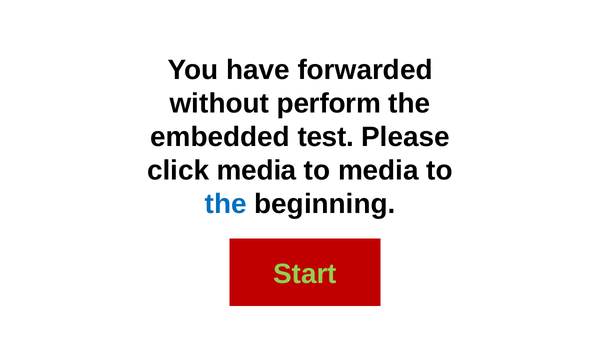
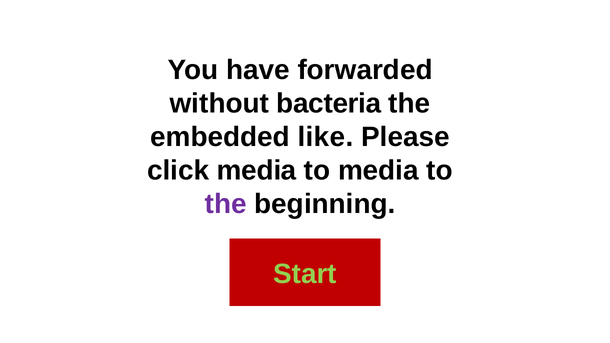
perform: perform -> bacteria (329, 104)
test: test -> like (326, 137)
the colour: blue -> purple (226, 204)
